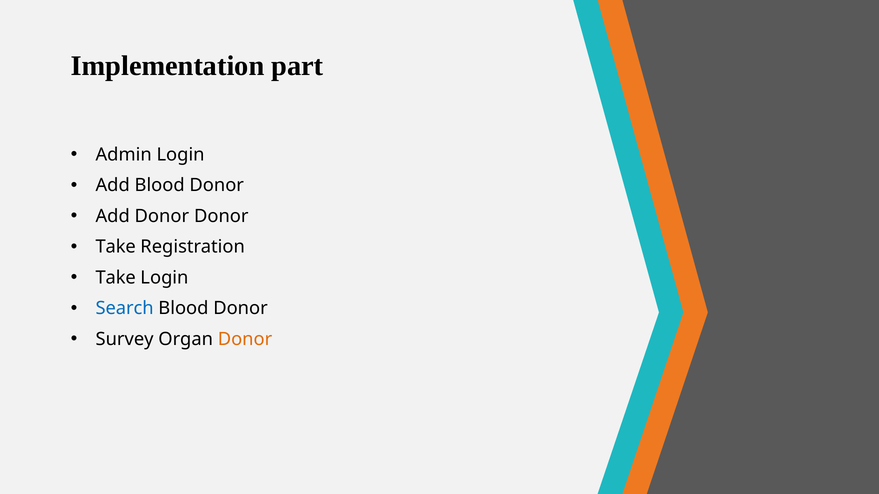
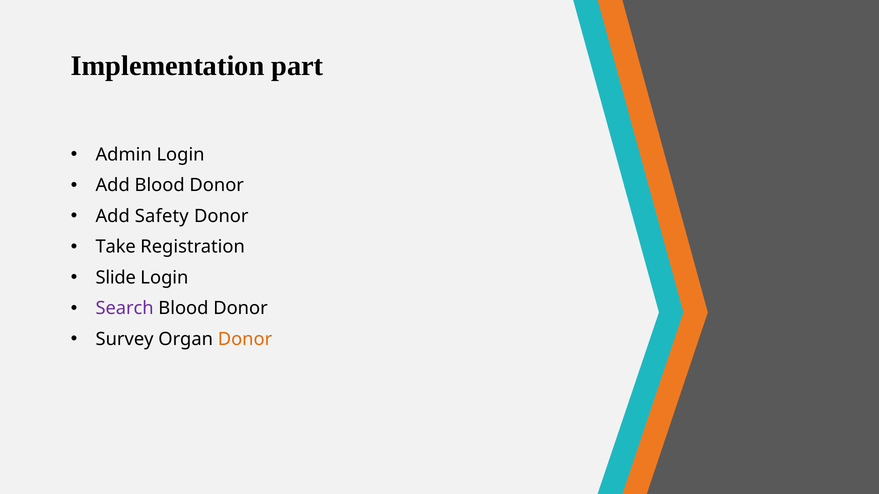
Add Donor: Donor -> Safety (162, 216)
Take: Take -> Slide (116, 278)
Search colour: blue -> purple (125, 309)
